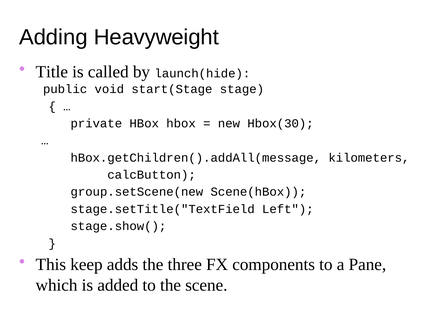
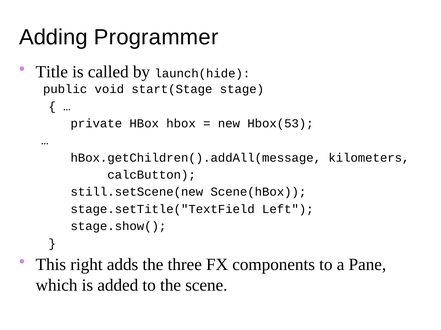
Heavyweight: Heavyweight -> Programmer (156, 37)
Hbox(30: Hbox(30 -> Hbox(53 (280, 124)
group.setScene(new: group.setScene(new -> still.setScene(new (137, 192)
keep: keep -> right (86, 265)
